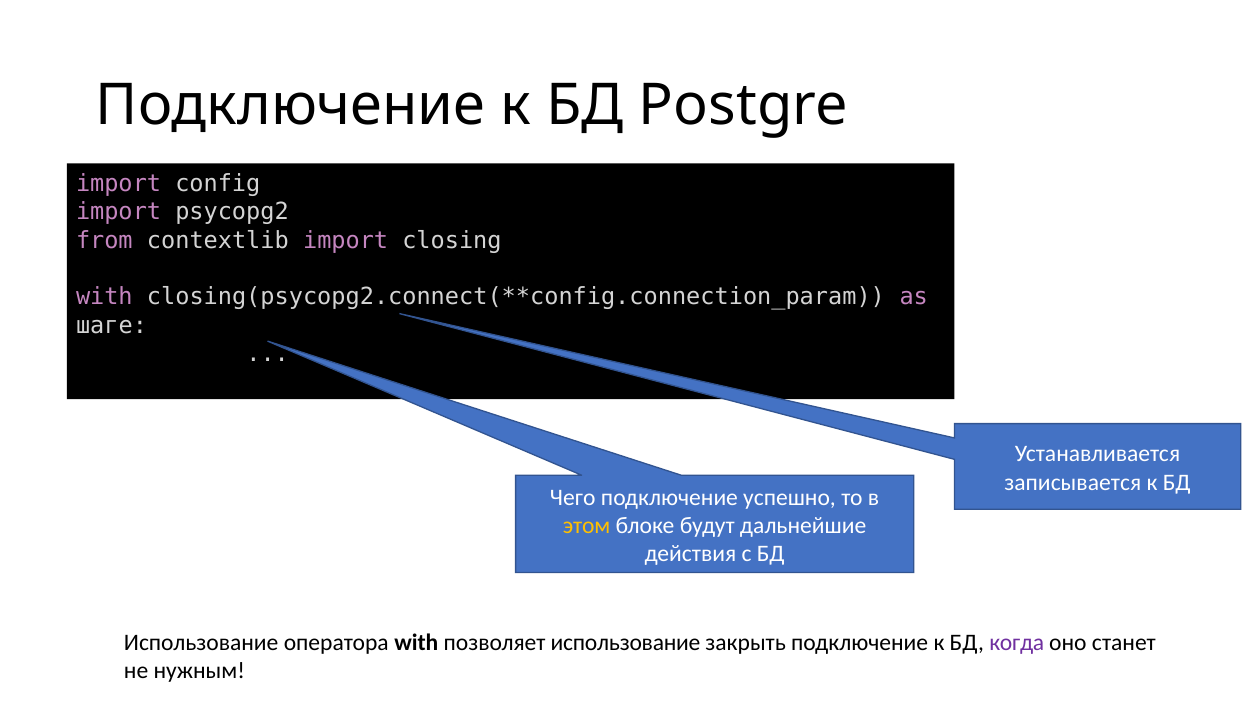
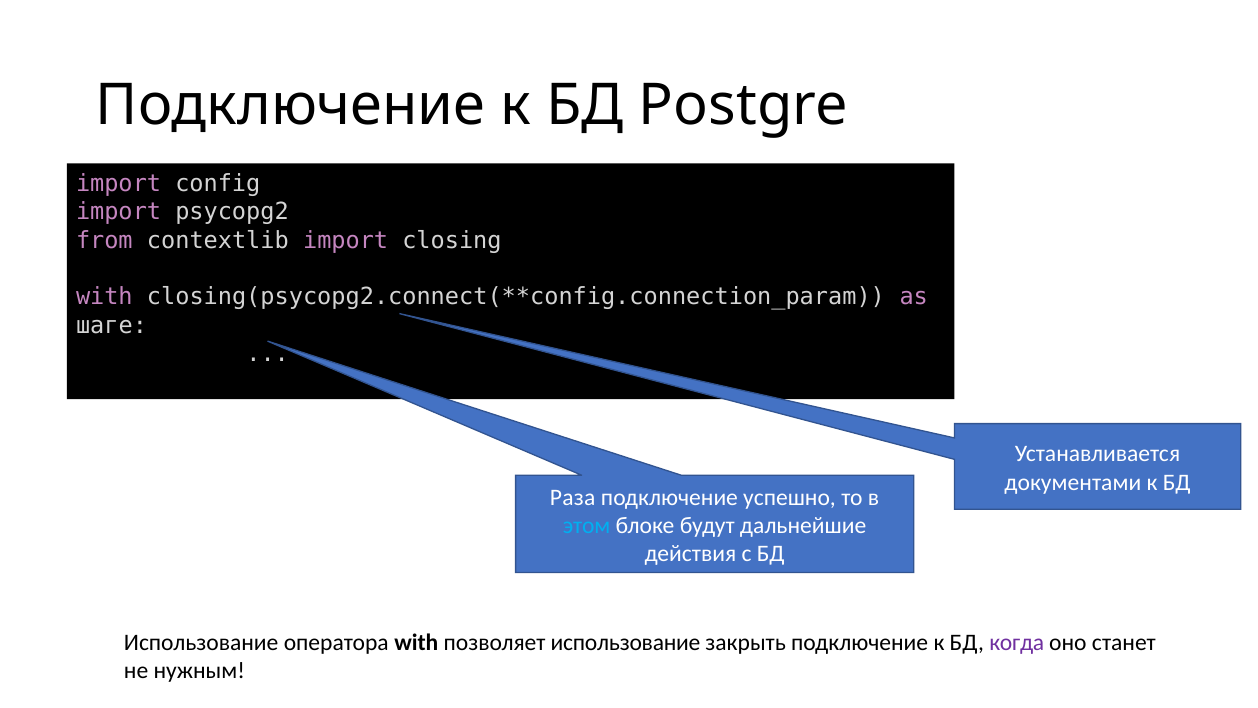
записывается: записывается -> документами (1073, 482)
Чего: Чего -> Раза (573, 497)
этом colour: yellow -> light blue (587, 525)
